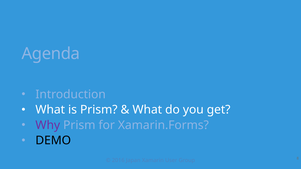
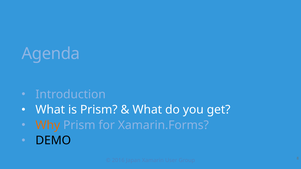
Why colour: purple -> orange (48, 125)
